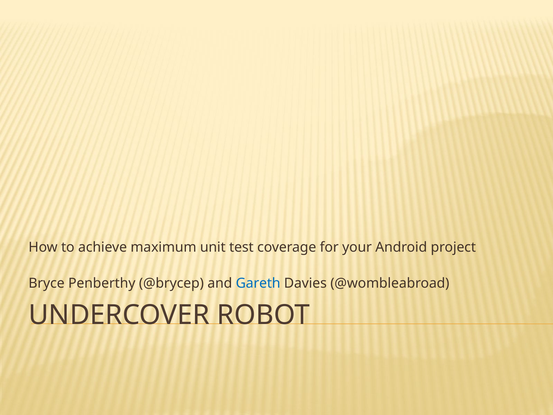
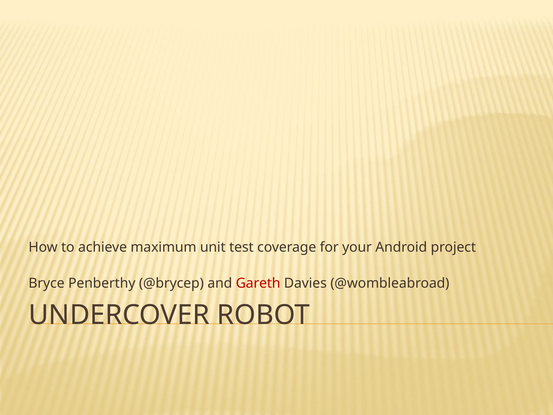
Gareth colour: blue -> red (258, 283)
